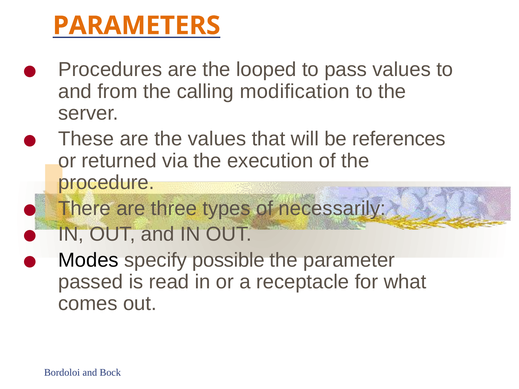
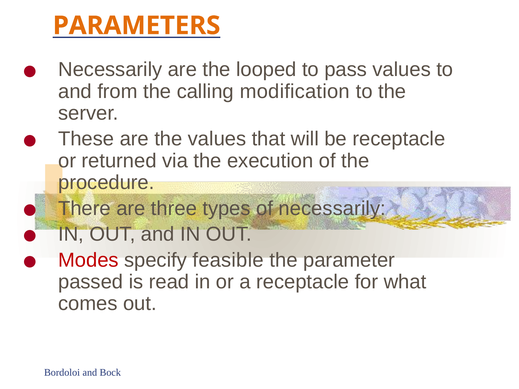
Procedures: Procedures -> Necessarily (110, 70)
be references: references -> receptacle (399, 139)
Modes colour: black -> red (88, 260)
possible: possible -> feasible (228, 260)
